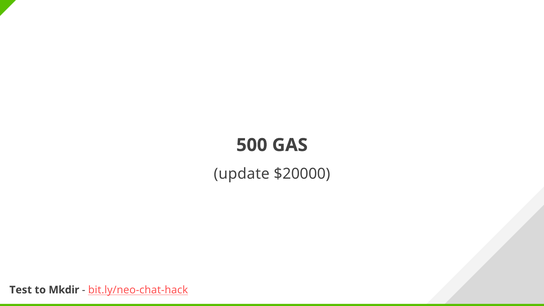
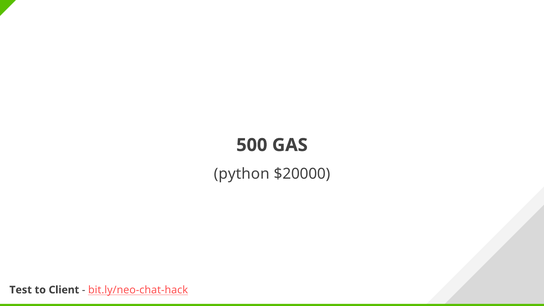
update: update -> python (242, 174)
Mkdir: Mkdir -> Client (64, 290)
